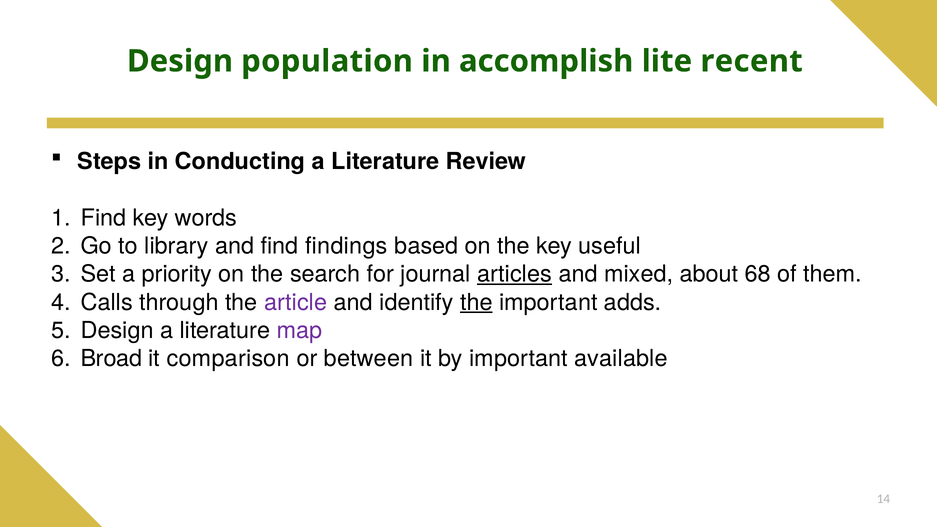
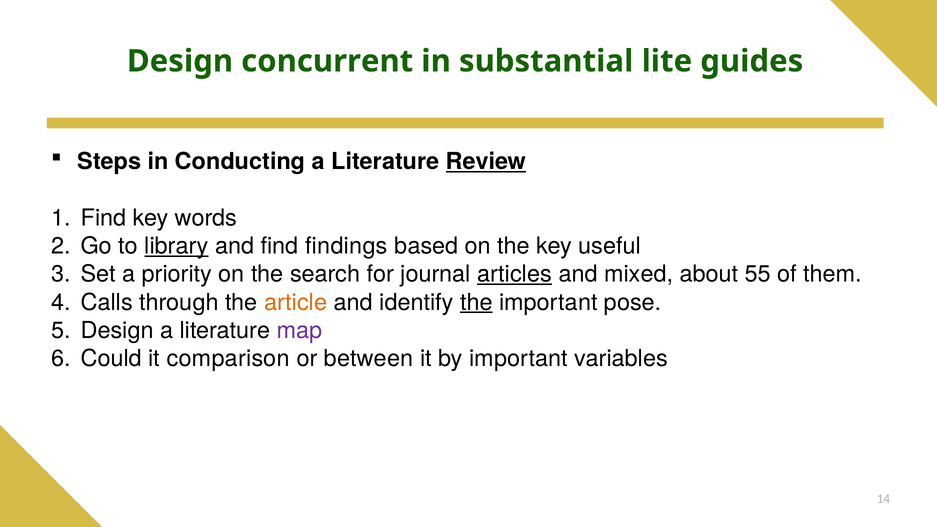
population: population -> concurrent (327, 61)
accomplish: accomplish -> substantial (546, 61)
recent: recent -> guides (752, 61)
Review underline: none -> present (486, 162)
library underline: none -> present (176, 246)
68: 68 -> 55 (758, 274)
article colour: purple -> orange (296, 302)
adds: adds -> pose (633, 302)
Broad: Broad -> Could (111, 359)
available: available -> variables (621, 359)
